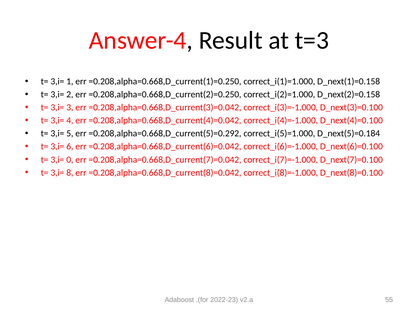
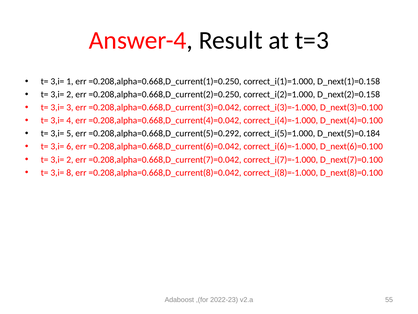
0: 0 -> 2 (70, 159)
